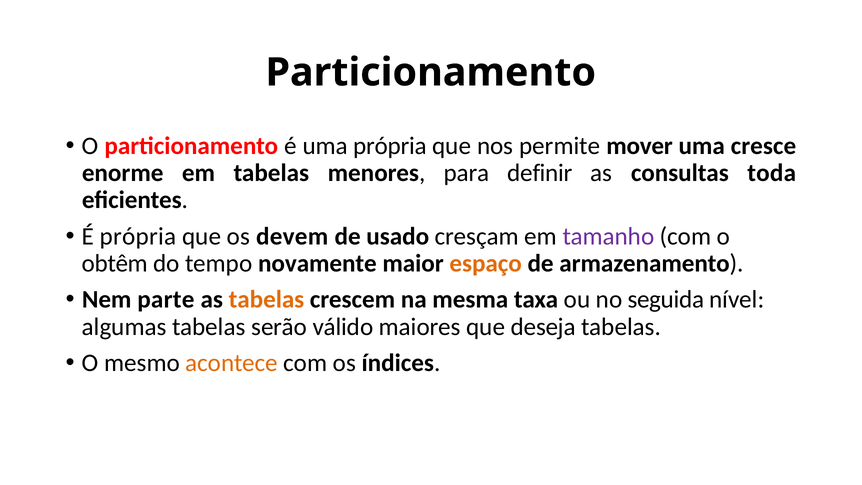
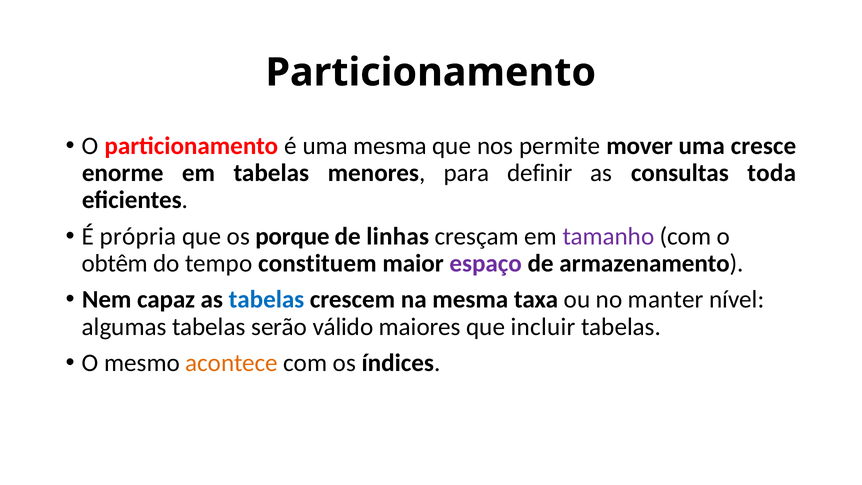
uma própria: própria -> mesma (390, 146)
devem: devem -> porque (292, 236)
usado: usado -> linhas (398, 236)
novamente: novamente -> constituem (317, 263)
espaço colour: orange -> purple (486, 263)
parte: parte -> capaz (166, 299)
tabelas colour: orange -> blue (266, 299)
seguida: seguida -> manter (666, 299)
deseja: deseja -> incluir (543, 327)
